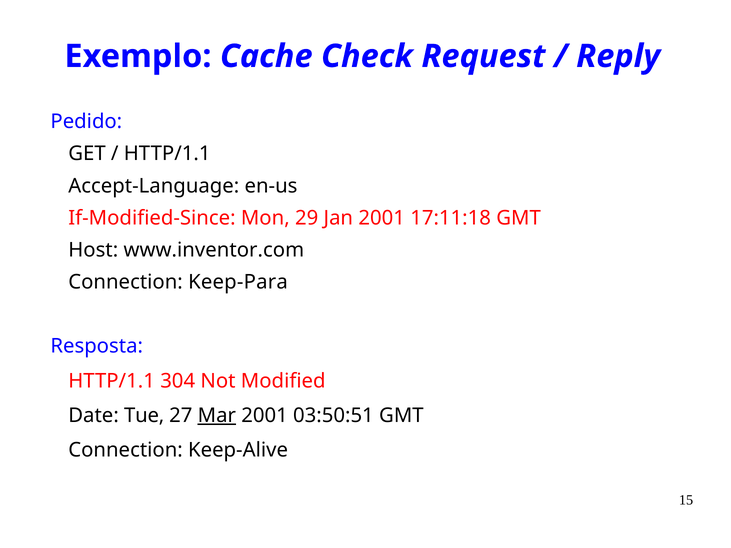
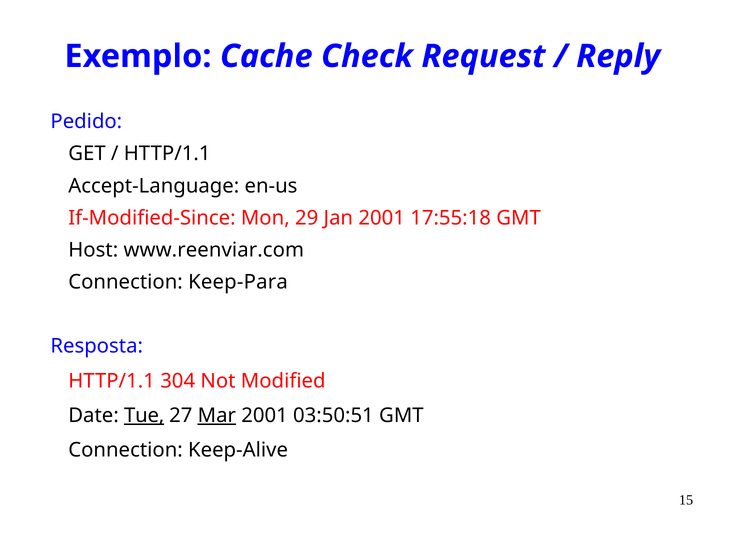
17:11:18: 17:11:18 -> 17:55:18 (451, 218)
www.inventor.com: www.inventor.com -> www.reenviar.com (214, 250)
Tue underline: none -> present (144, 416)
